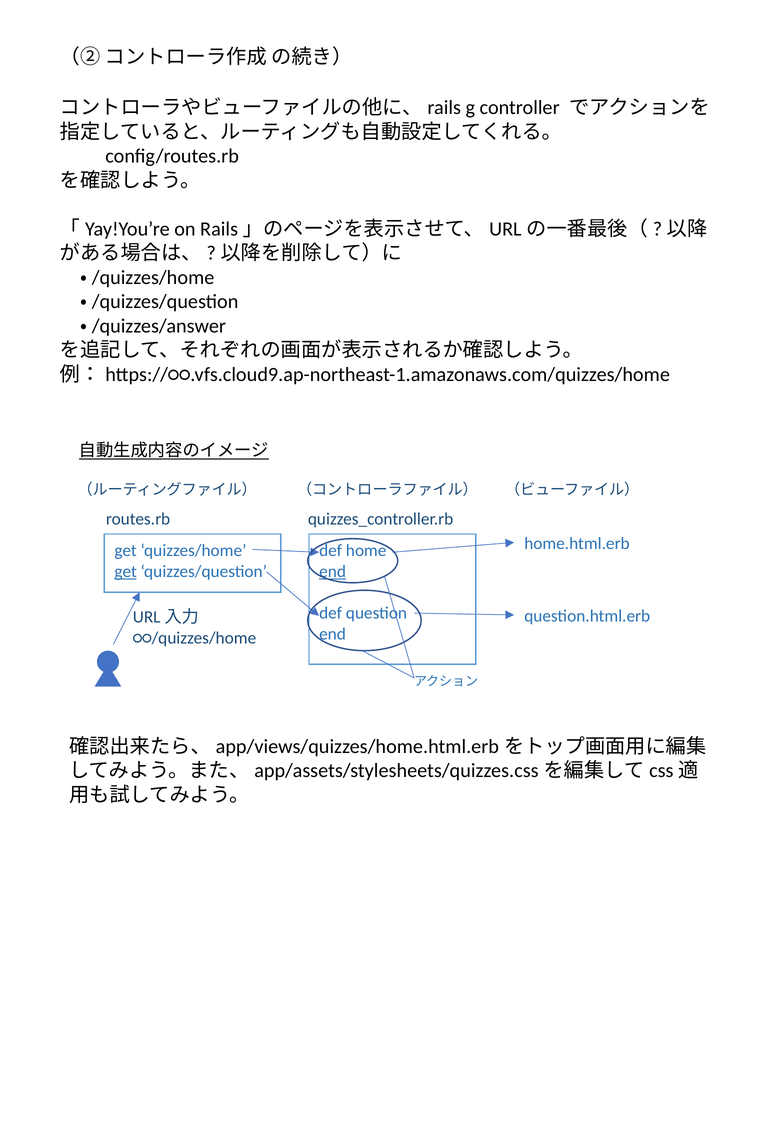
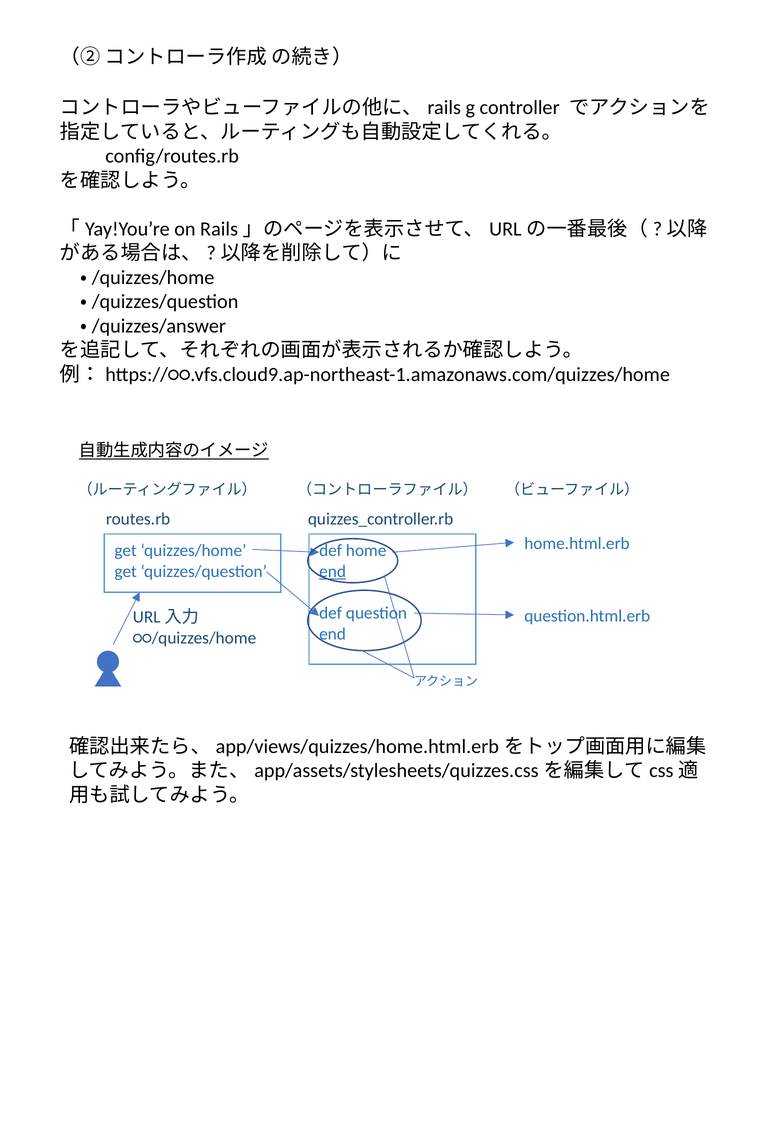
get underline: present -> none (126, 572)
